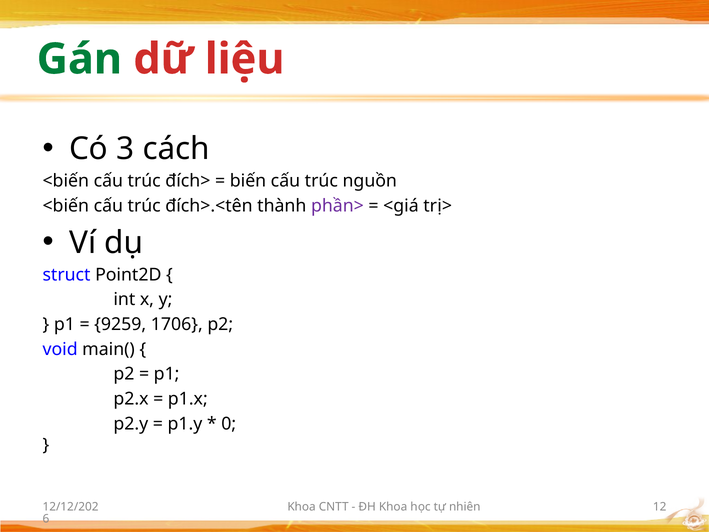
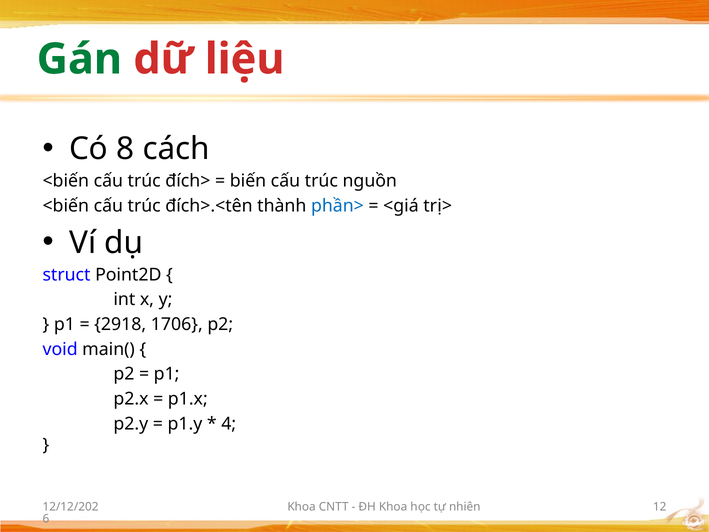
3: 3 -> 8 (125, 149)
phần> colour: purple -> blue (337, 206)
9259: 9259 -> 2918 (120, 324)
0: 0 -> 4 (229, 424)
